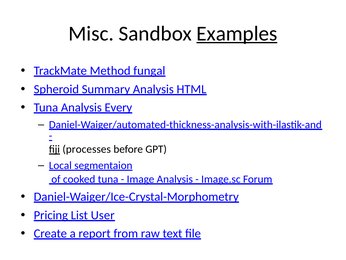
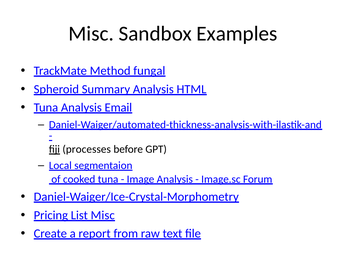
Examples underline: present -> none (237, 33)
Every: Every -> Email (118, 107)
List User: User -> Misc (103, 215)
